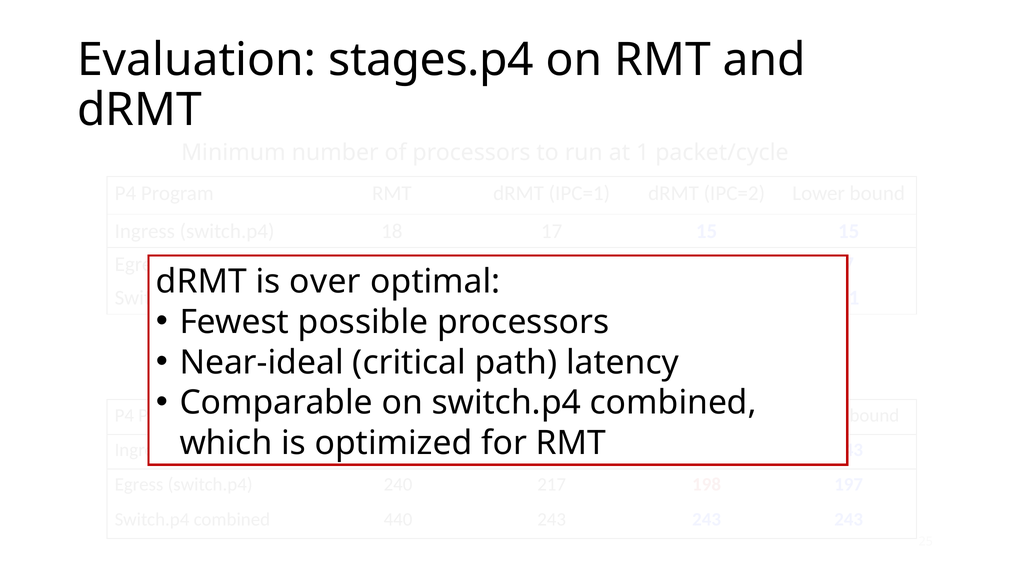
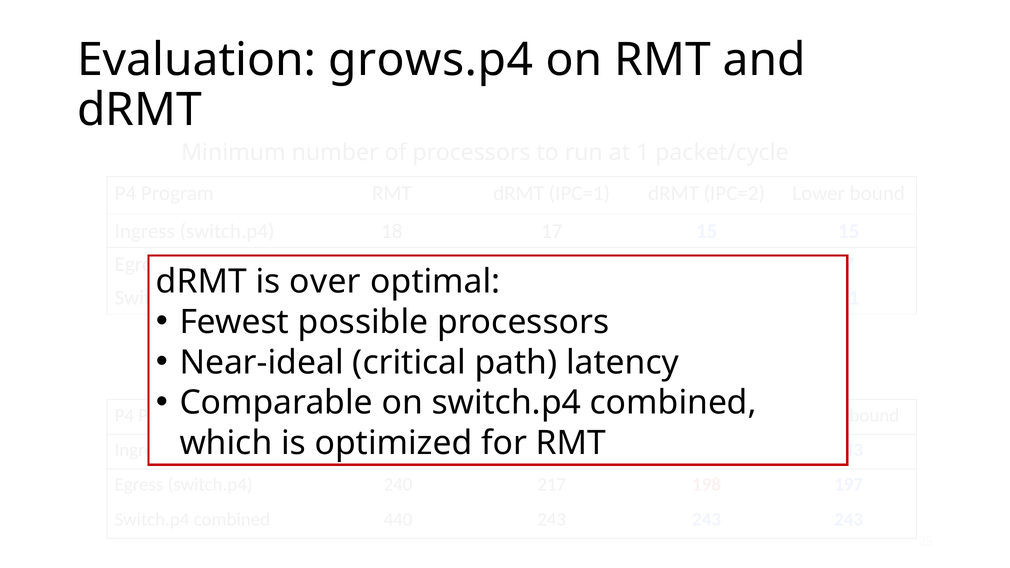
stages.p4: stages.p4 -> grows.p4 (431, 60)
